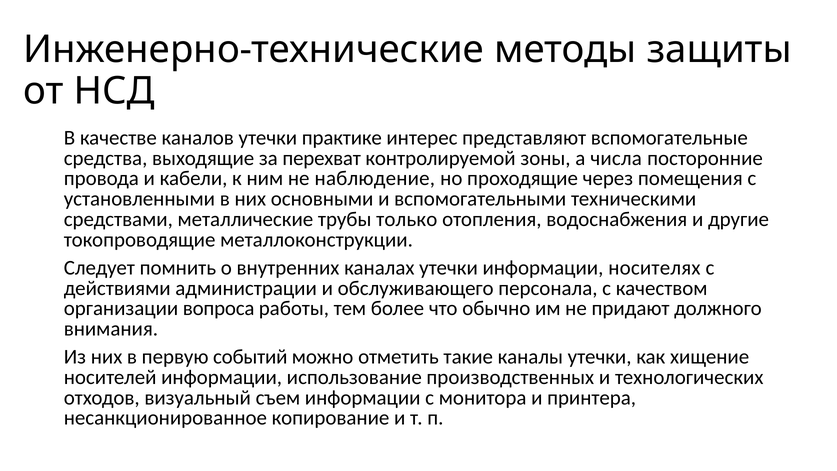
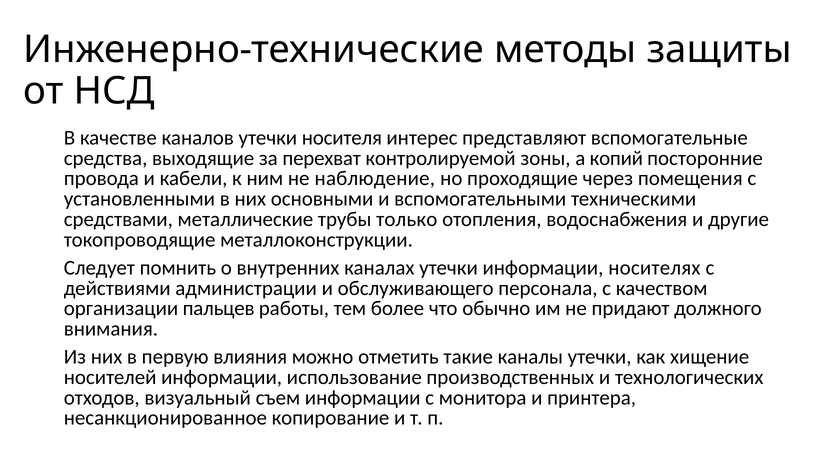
практике: практике -> носителя (342, 138)
числа: числа -> копий (616, 158)
вопроса: вопроса -> пальцев (219, 308)
событий: событий -> влияния (250, 357)
